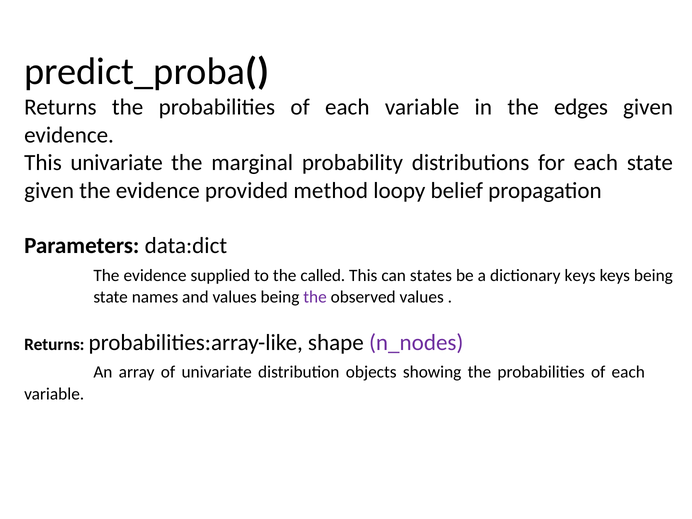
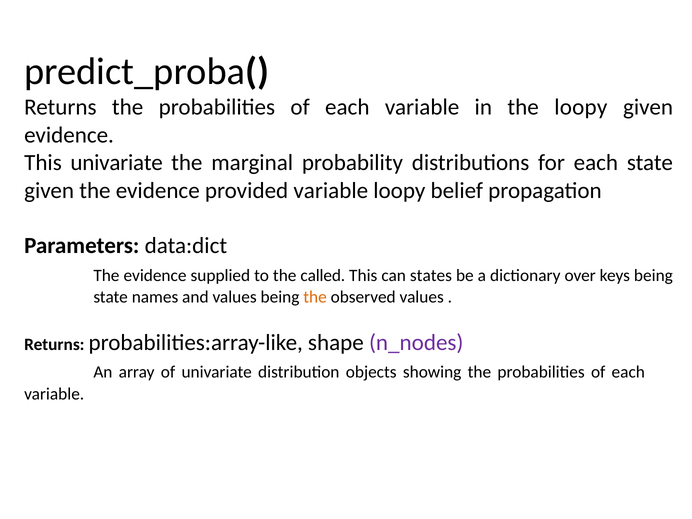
the edges: edges -> loopy (581, 107)
provided method: method -> variable (331, 190)
dictionary keys: keys -> over (580, 275)
the colour: purple -> orange (315, 297)
